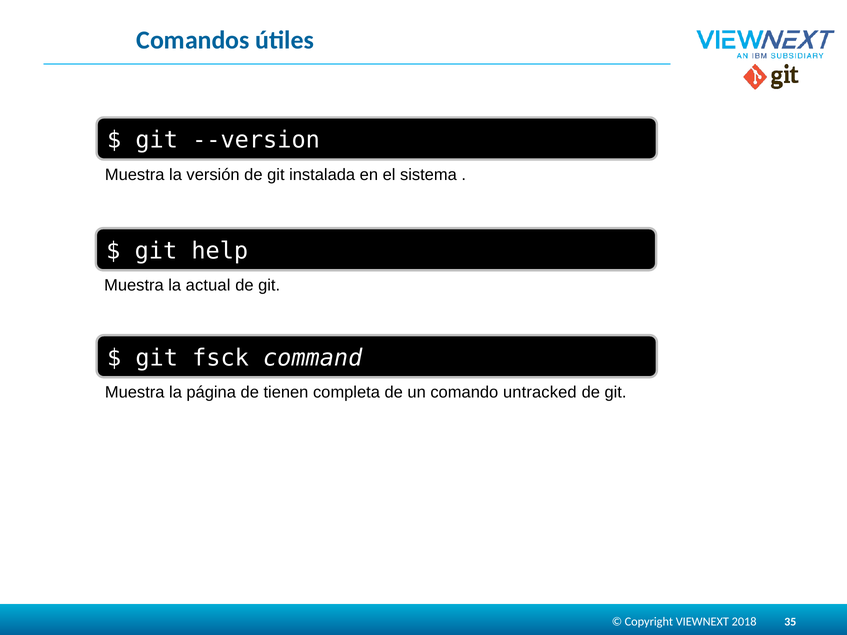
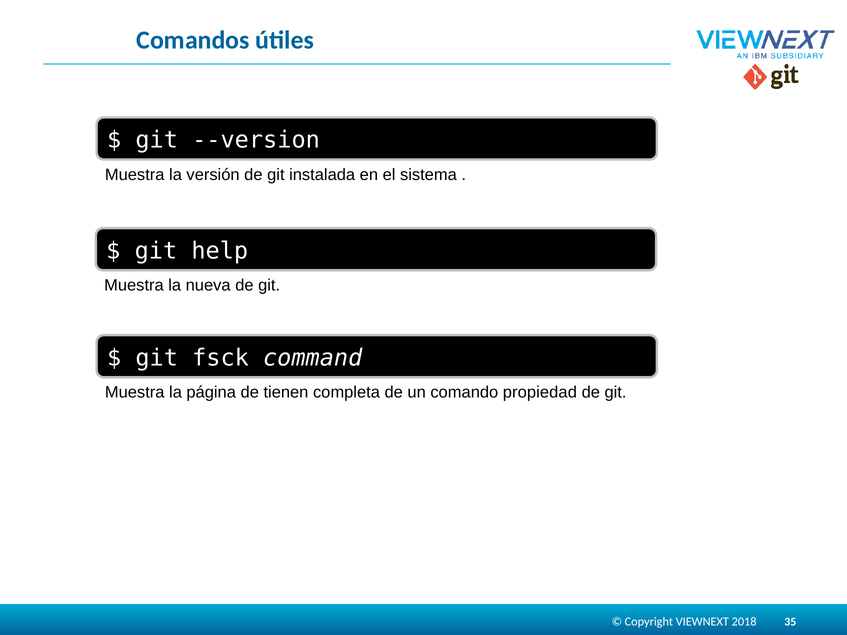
actual: actual -> nueva (208, 286)
untracked: untracked -> propiedad (540, 393)
